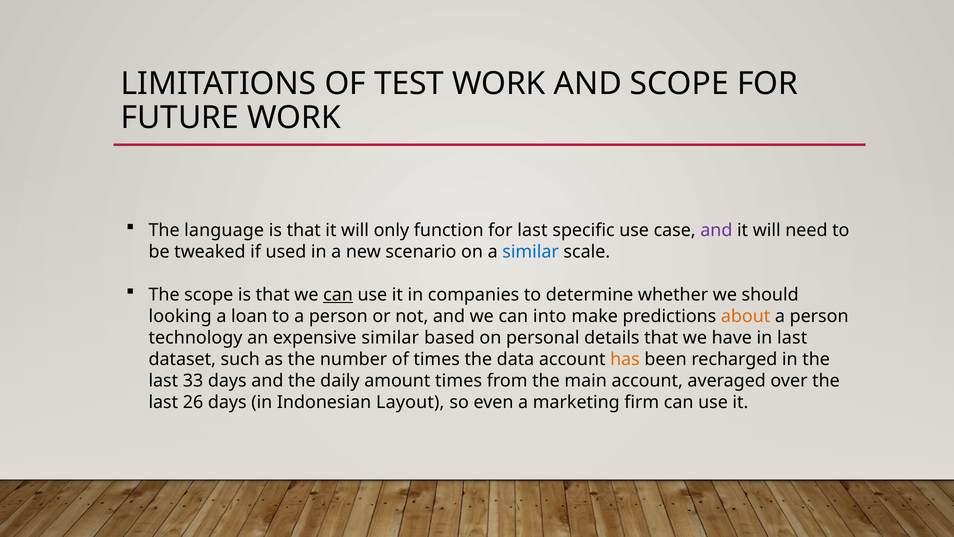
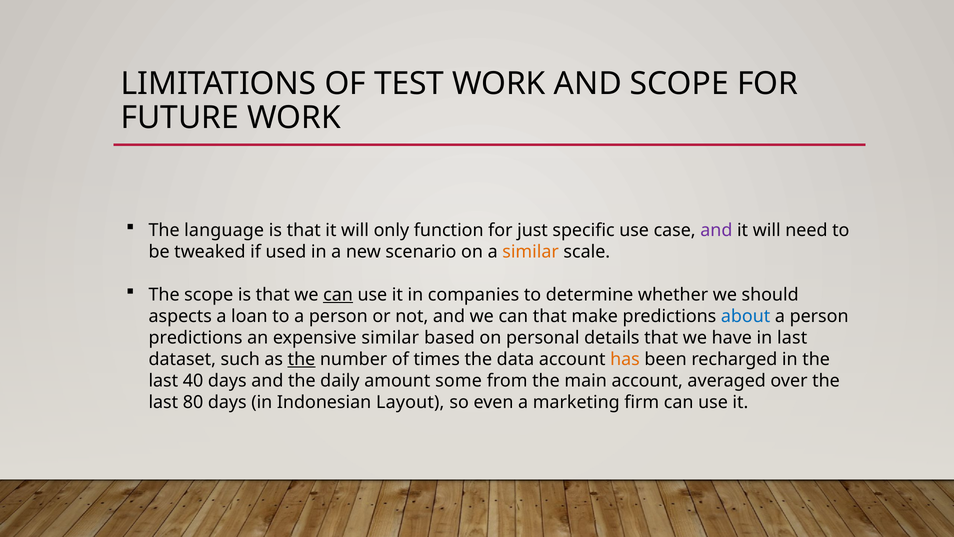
for last: last -> just (533, 230)
similar colour: blue -> orange (531, 252)
looking: looking -> aspects (180, 316)
can into: into -> that (550, 316)
about colour: orange -> blue (746, 316)
technology: technology -> predictions (196, 338)
the underline: none -> present (301, 359)
33: 33 -> 40 (193, 380)
amount times: times -> some (459, 380)
26: 26 -> 80 (193, 402)
